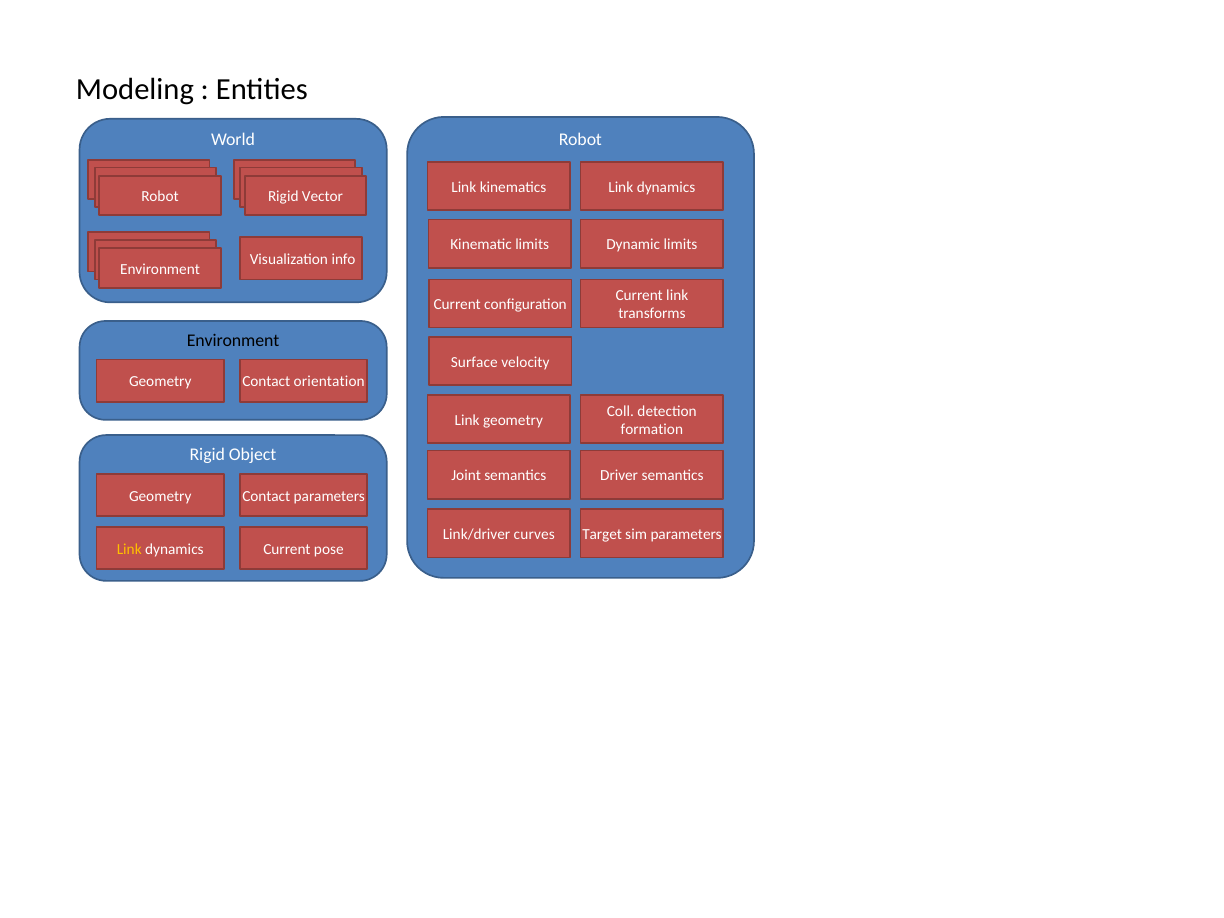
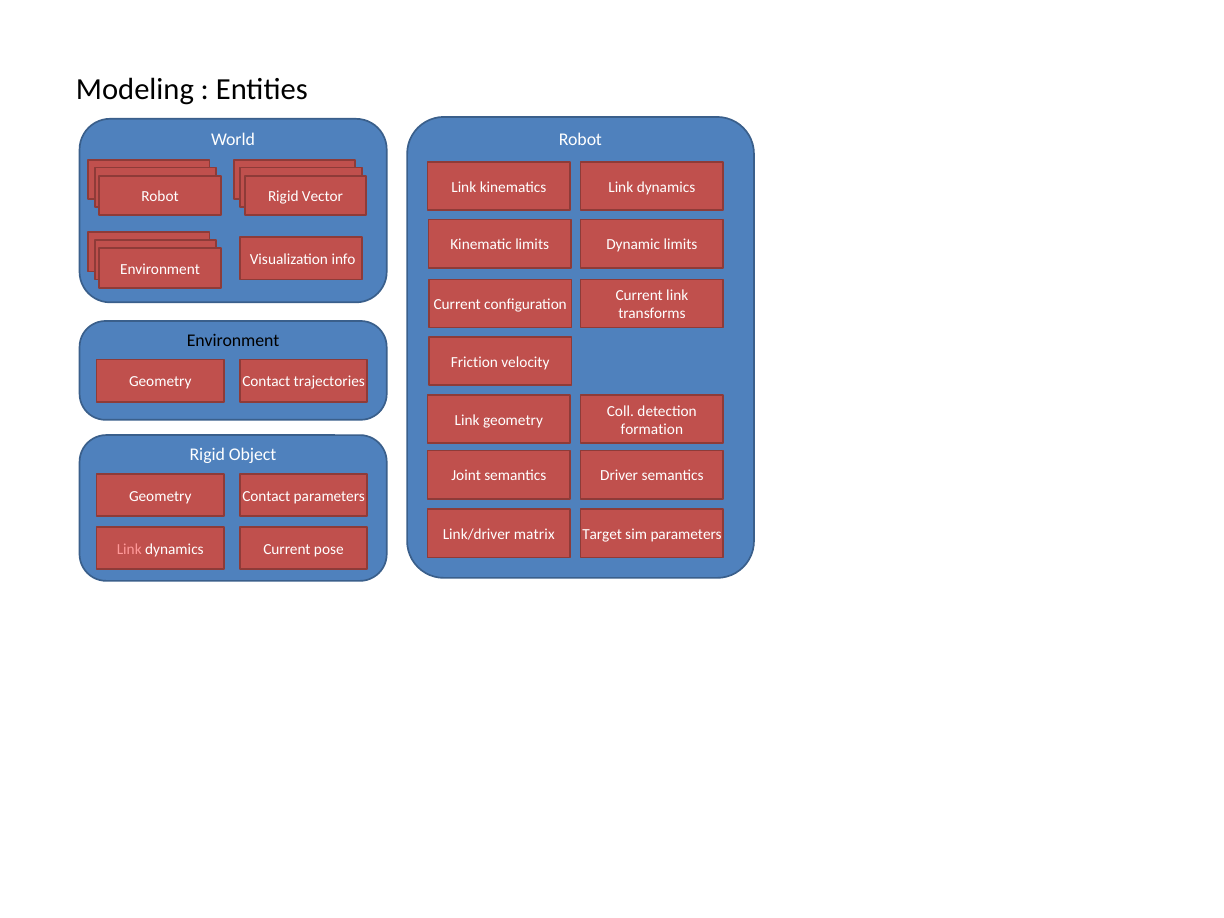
Surface: Surface -> Friction (474, 362)
orientation: orientation -> trajectories (329, 382)
curves: curves -> matrix (534, 534)
Link colour: yellow -> pink (129, 549)
